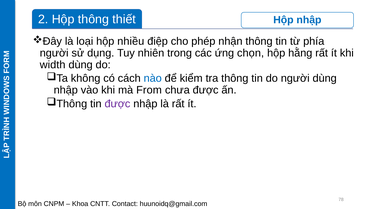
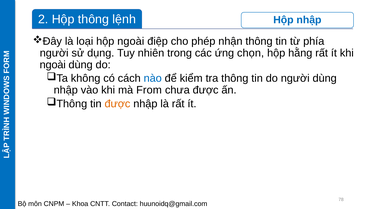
thiết: thiết -> lệnh (124, 19)
hộp nhiều: nhiều -> ngoài (131, 41)
width: width -> ngoài (53, 65)
được colour: purple -> orange (117, 104)
